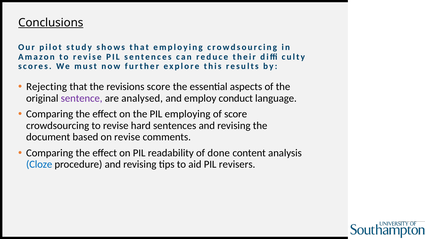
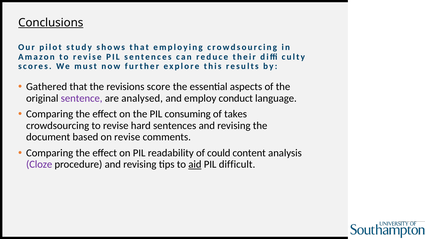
Rejecting: Rejecting -> Gathered (47, 87)
PIL employing: employing -> consuming (188, 114)
of score: score -> takes (236, 114)
done: done -> could (219, 153)
Cloze colour: blue -> purple (39, 164)
aid underline: none -> present (195, 164)
revisers: revisers -> difficult (237, 164)
